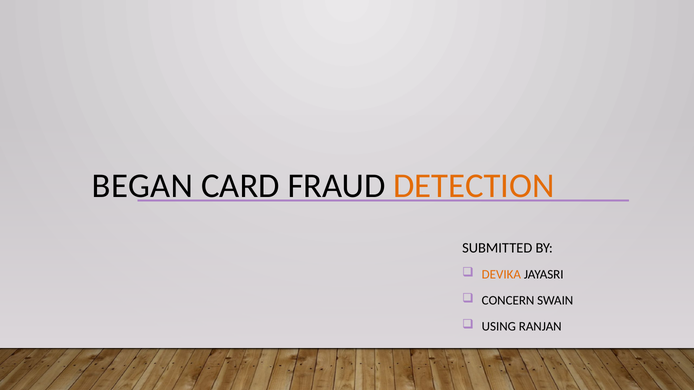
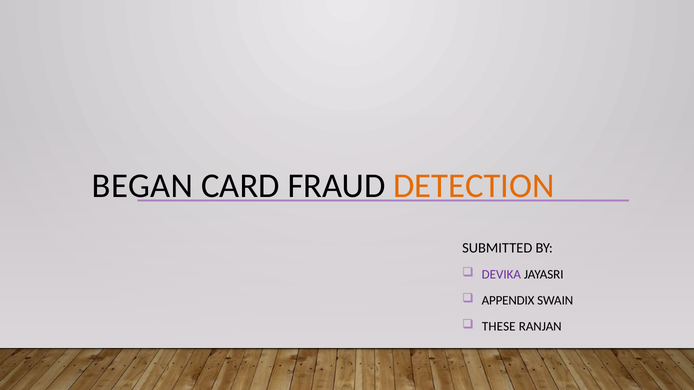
DEVIKA colour: orange -> purple (501, 275)
CONCERN: CONCERN -> APPENDIX (508, 301)
USING: USING -> THESE (499, 327)
